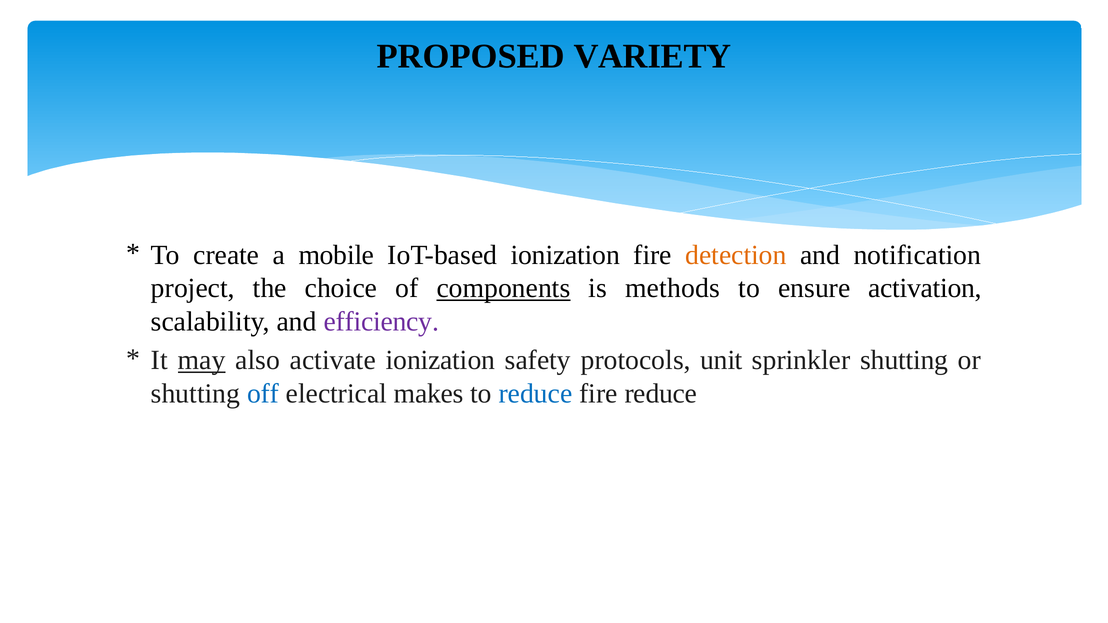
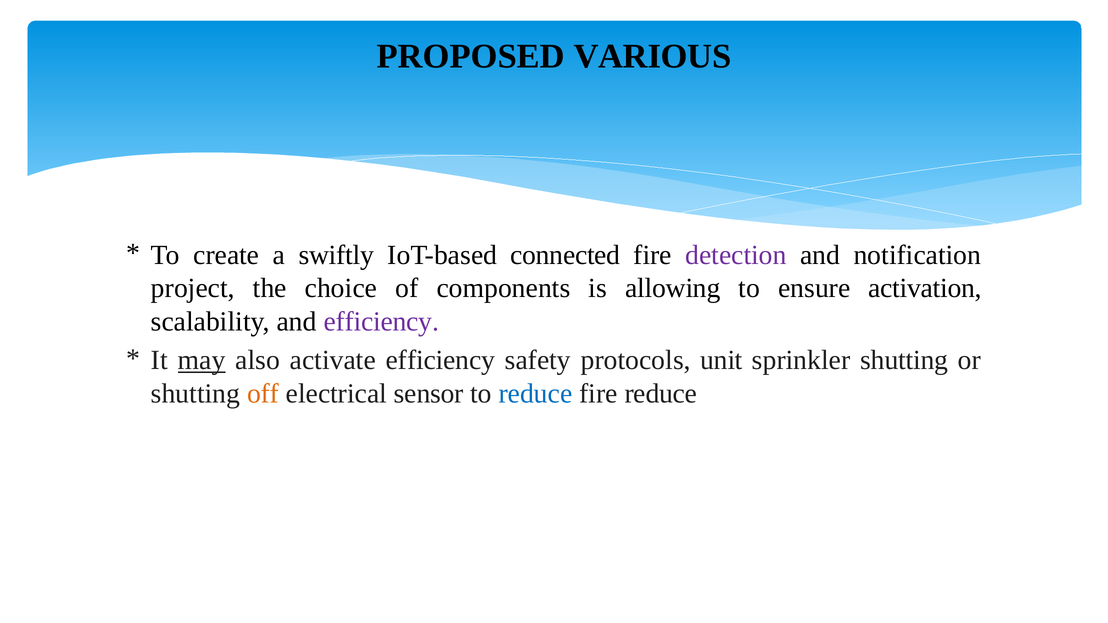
VARIETY: VARIETY -> VARIOUS (652, 57)
mobile: mobile -> swiftly (336, 255)
IoT-based ionization: ionization -> connected (565, 255)
detection colour: orange -> purple (736, 255)
components underline: present -> none (503, 288)
methods: methods -> allowing (673, 288)
activate ionization: ionization -> efficiency (440, 360)
off colour: blue -> orange (263, 394)
makes: makes -> sensor (429, 394)
